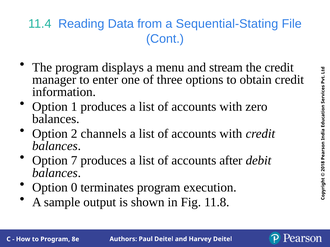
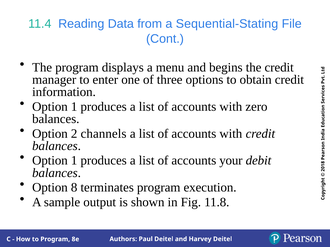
stream: stream -> begins (226, 67)
7: 7 -> 1 (74, 161)
after: after -> your (231, 161)
Option 0: 0 -> 8 (74, 188)
